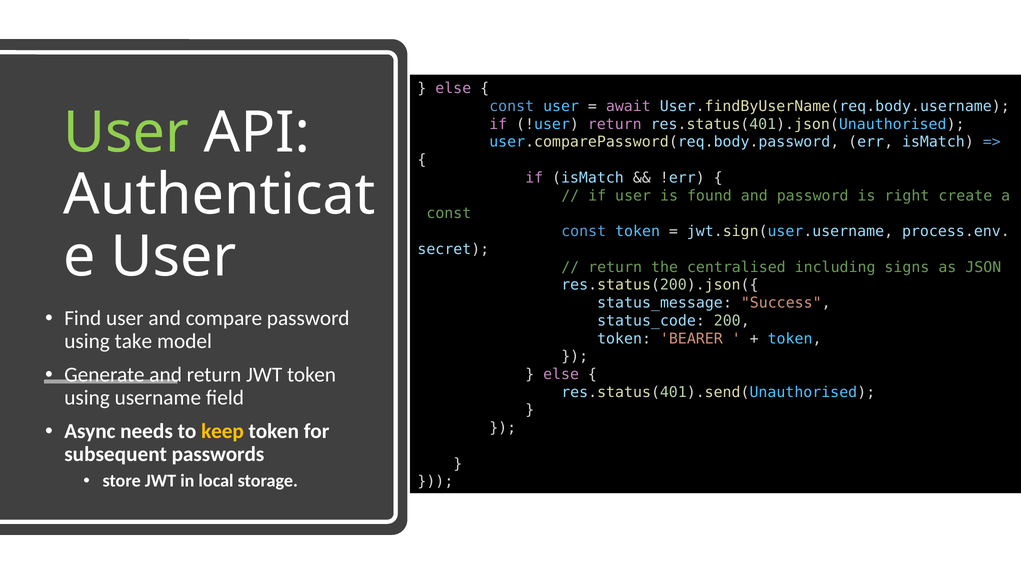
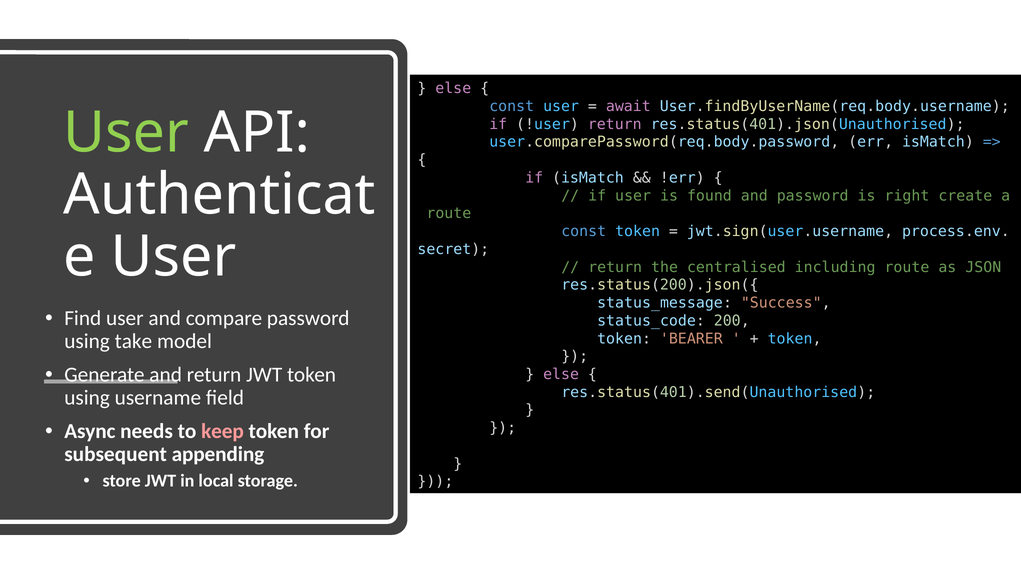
const: const -> route (449, 214)
including signs: signs -> route (907, 267)
keep colour: yellow -> pink (222, 432)
passwords: passwords -> appending (218, 455)
